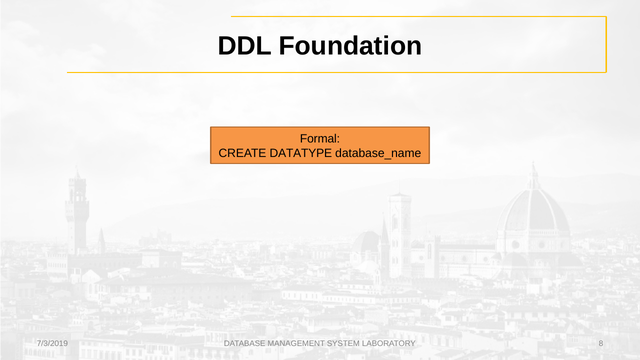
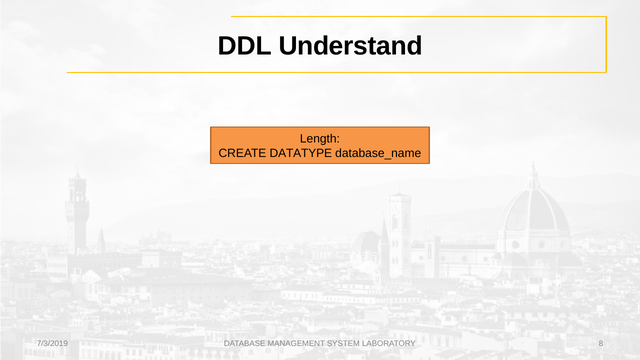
Foundation: Foundation -> Understand (351, 46)
Formal: Formal -> Length (320, 139)
